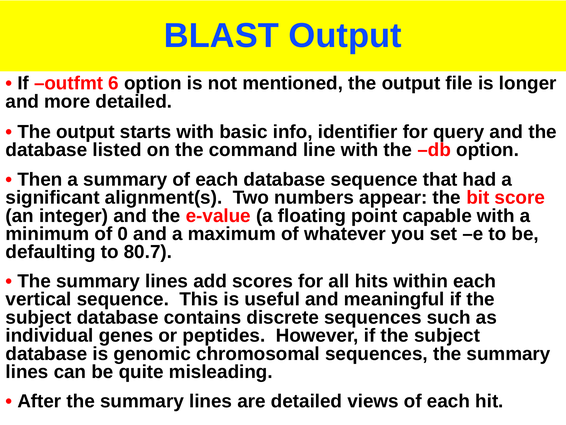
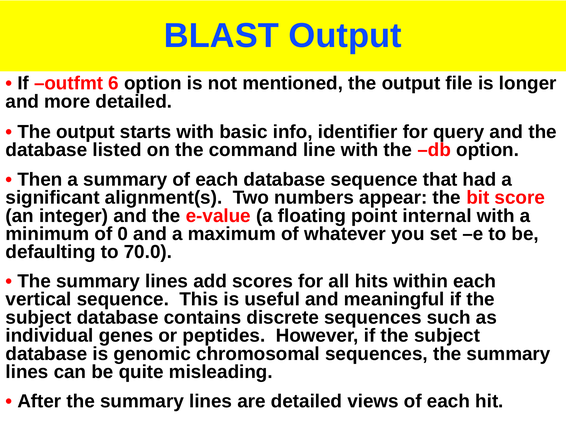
capable: capable -> internal (437, 216)
80.7: 80.7 -> 70.0 (148, 252)
